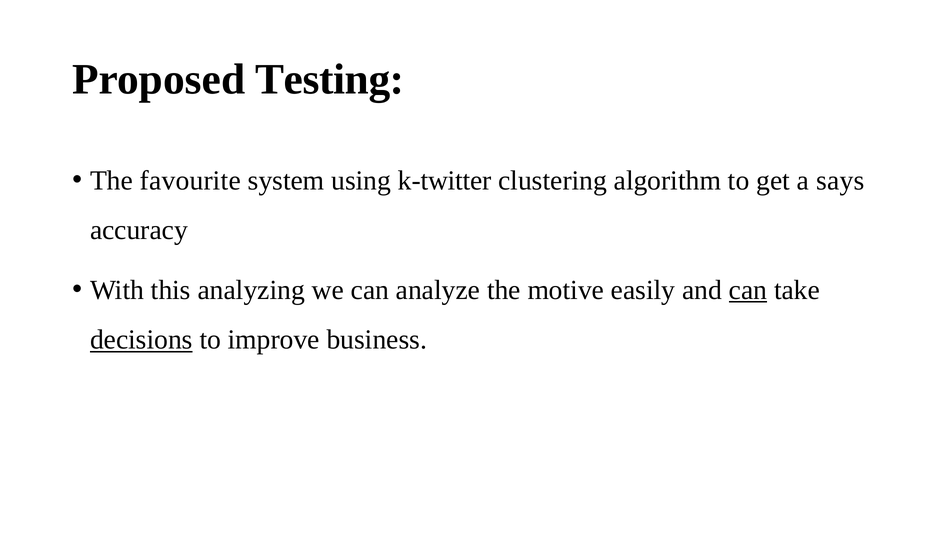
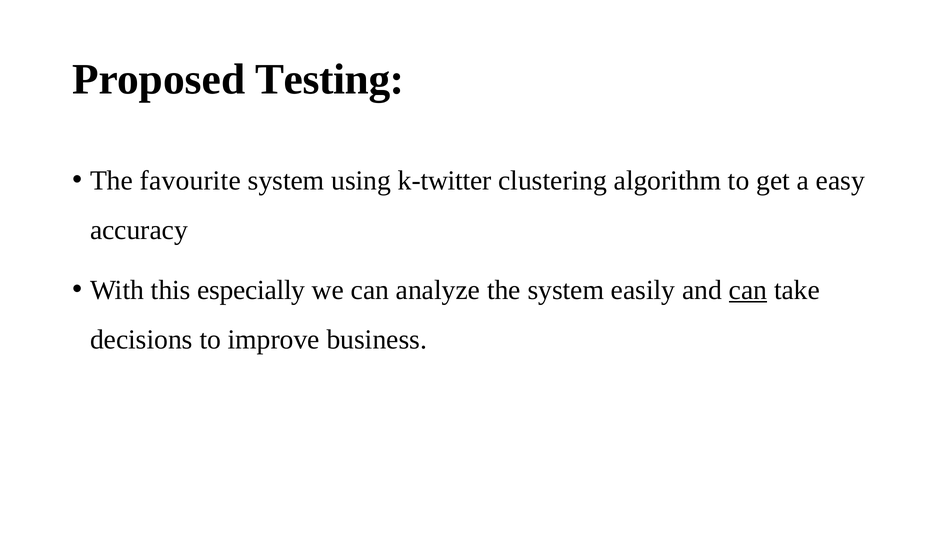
says: says -> easy (841, 181)
analyzing: analyzing -> especially (251, 290)
the motive: motive -> system (566, 290)
decisions underline: present -> none (141, 340)
